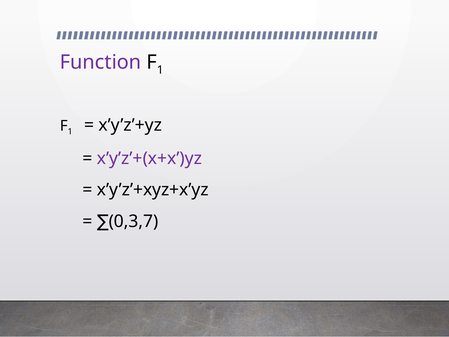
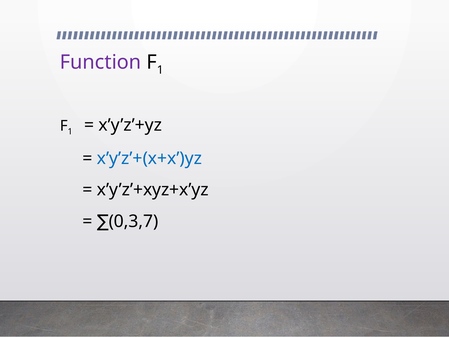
x’y’z’+(x+x’)yz colour: purple -> blue (149, 158)
